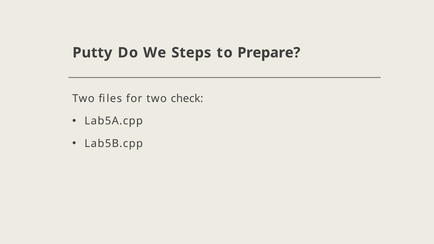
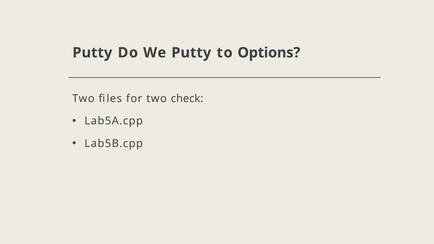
We Steps: Steps -> Putty (191, 53)
Prepare: Prepare -> Options (269, 53)
